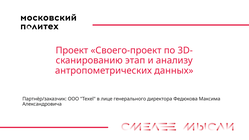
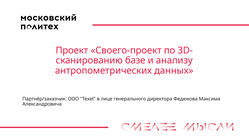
этап: этап -> базе (135, 61)
